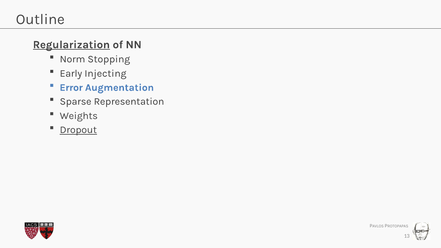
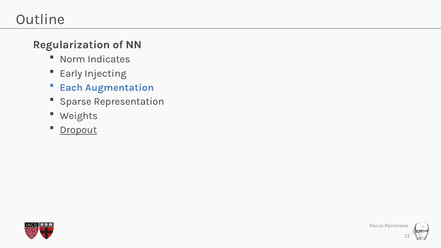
Regularization underline: present -> none (71, 45)
Stopping: Stopping -> Indicates (109, 59)
Error: Error -> Each (71, 88)
